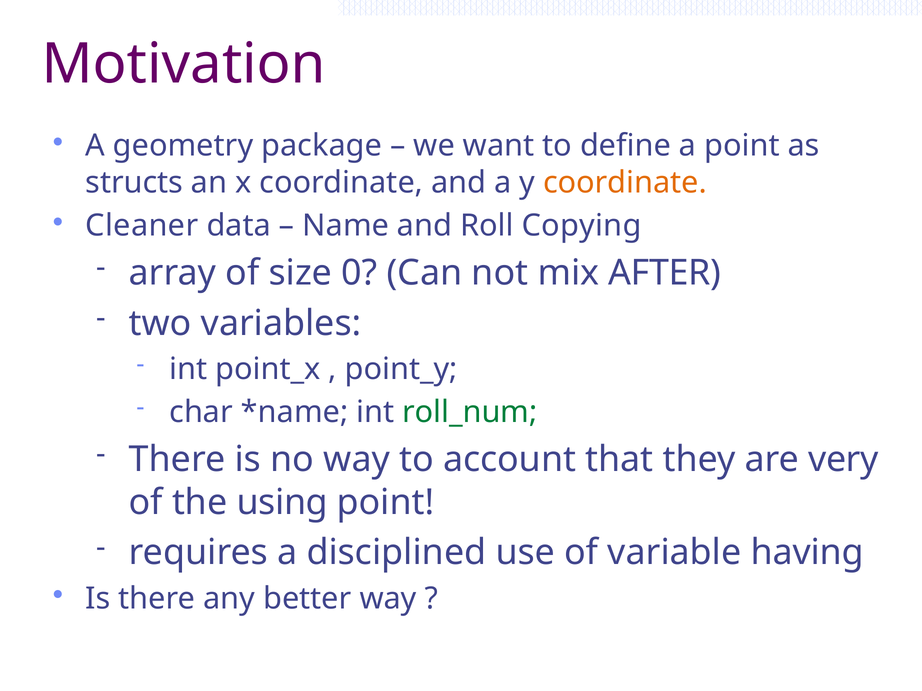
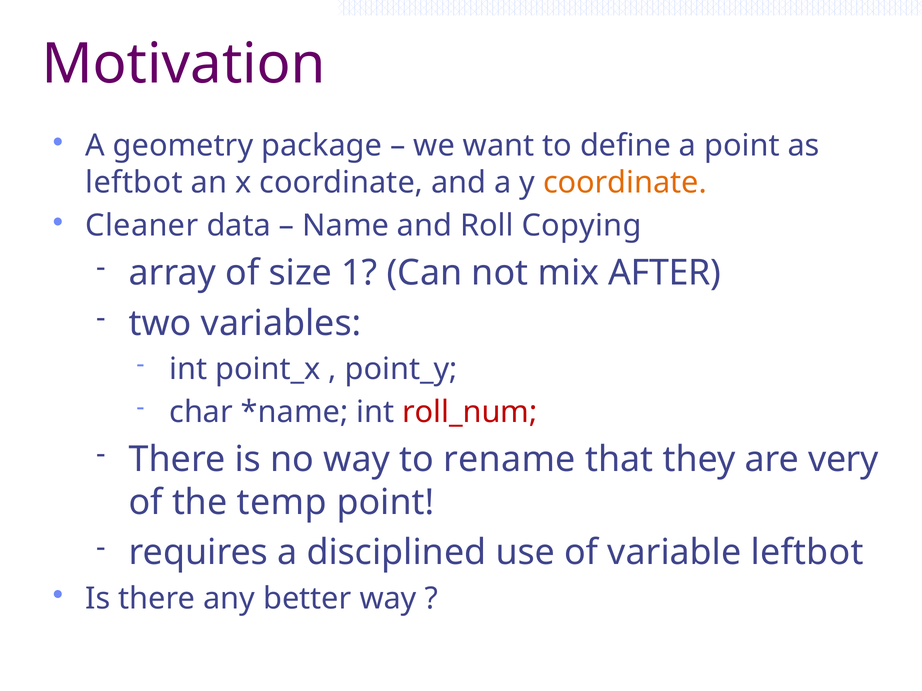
structs: structs -> leftbot (134, 183)
0: 0 -> 1 (359, 273)
roll_num colour: green -> red (470, 412)
account: account -> rename (509, 460)
using: using -> temp (282, 503)
variable having: having -> leftbot (807, 553)
